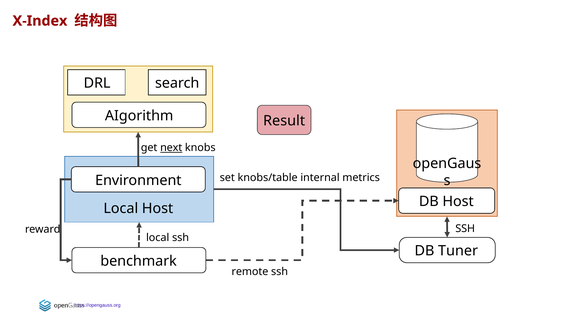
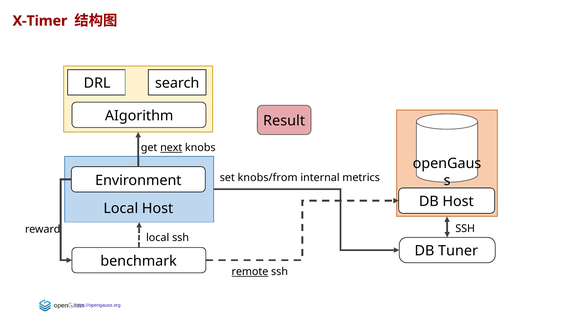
X-Index: X-Index -> X-Timer (40, 21)
knobs/table: knobs/table -> knobs/from (268, 178)
remote underline: none -> present (250, 272)
